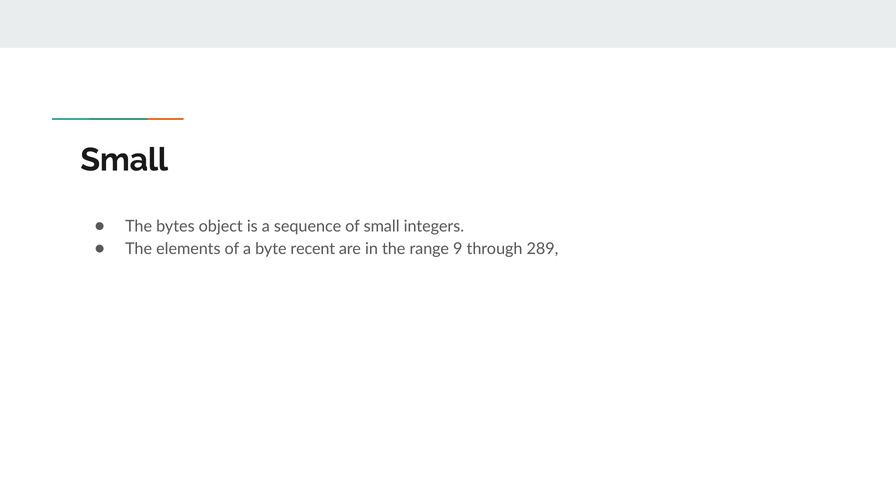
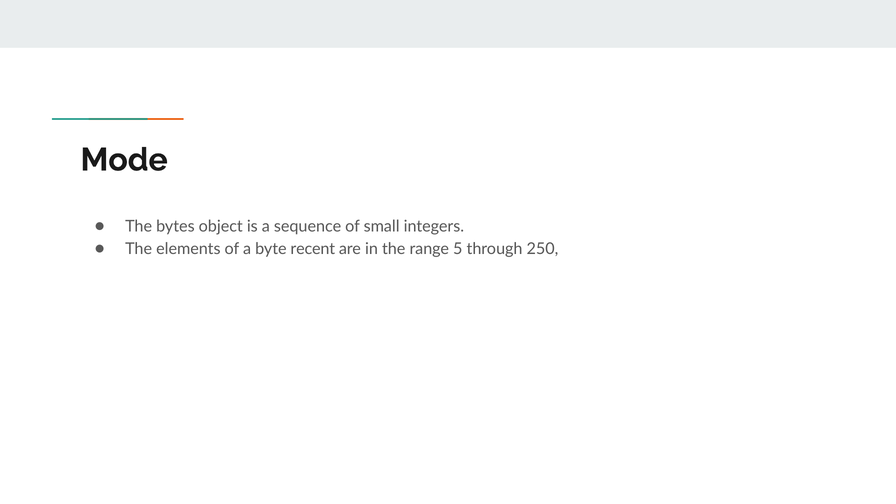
Small: Small -> Mode (124, 160)
9: 9 -> 5 (458, 249)
289: 289 -> 250 (542, 249)
